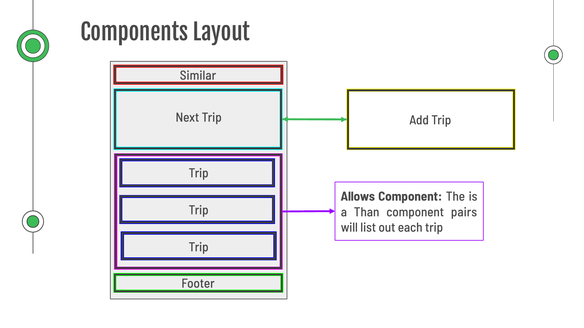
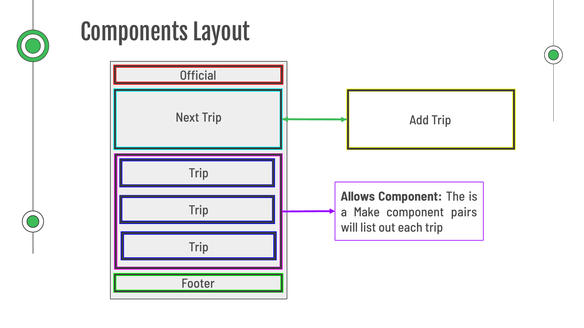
Similar: Similar -> Official (198, 76)
Than: Than -> Make (367, 212)
